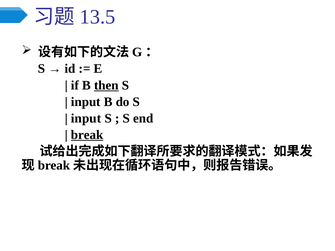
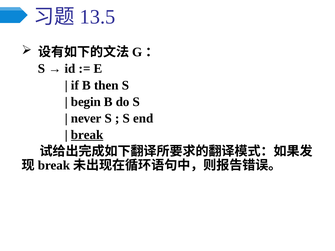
then underline: present -> none (106, 85)
input: input -> begin (86, 102)
input: input -> never (86, 118)
